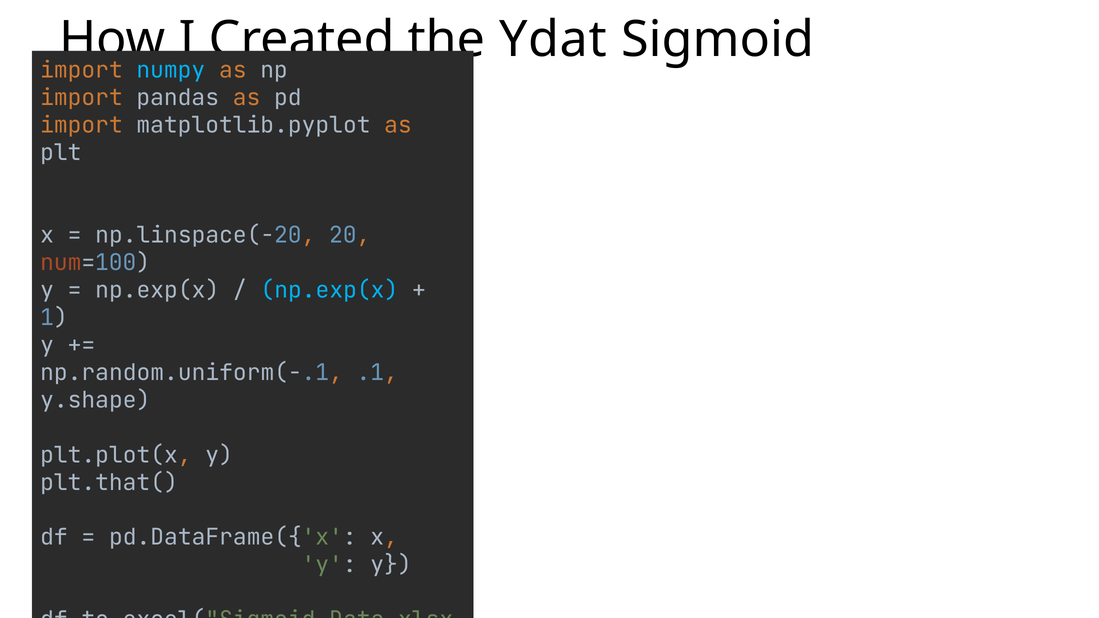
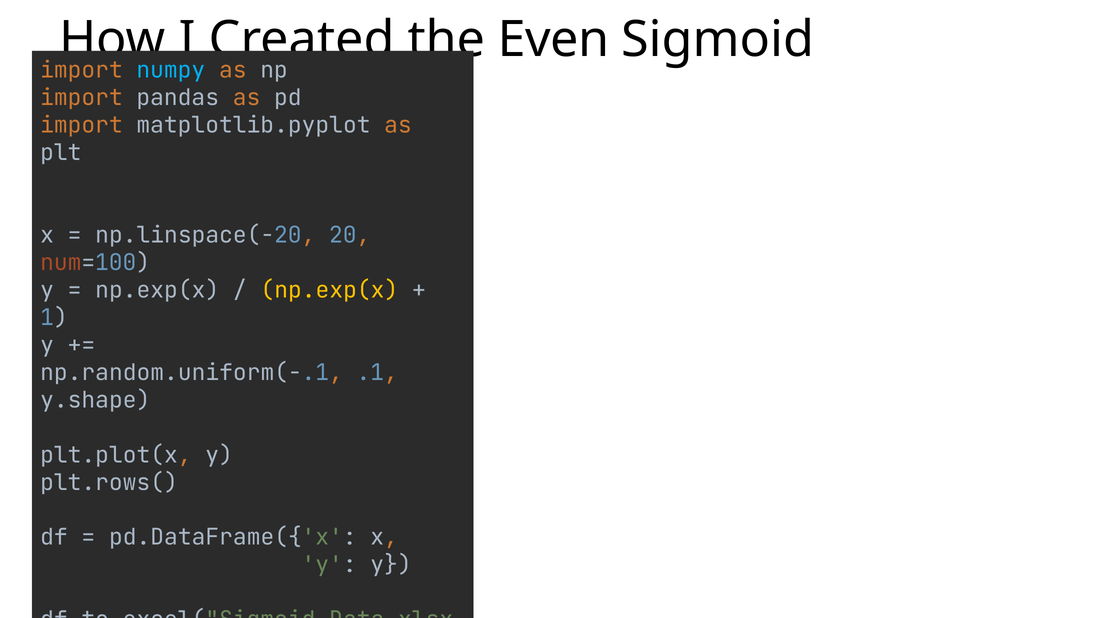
Ydat: Ydat -> Even (554, 40)
np.exp(x colour: light blue -> yellow (329, 290)
plt.that(: plt.that( -> plt.rows( (109, 483)
